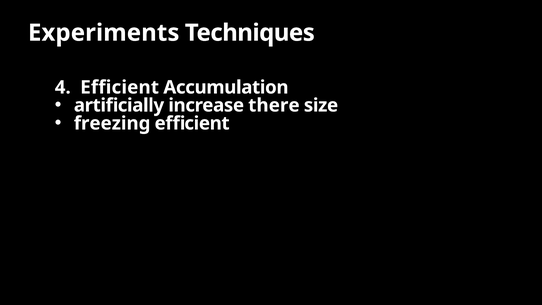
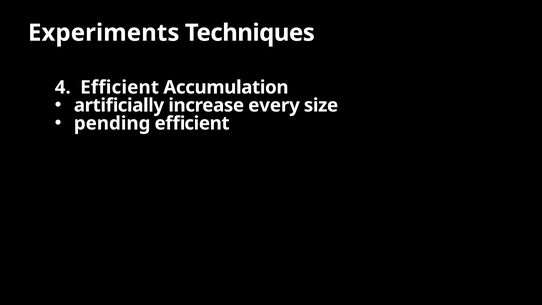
there: there -> every (274, 105)
freezing: freezing -> pending (112, 123)
